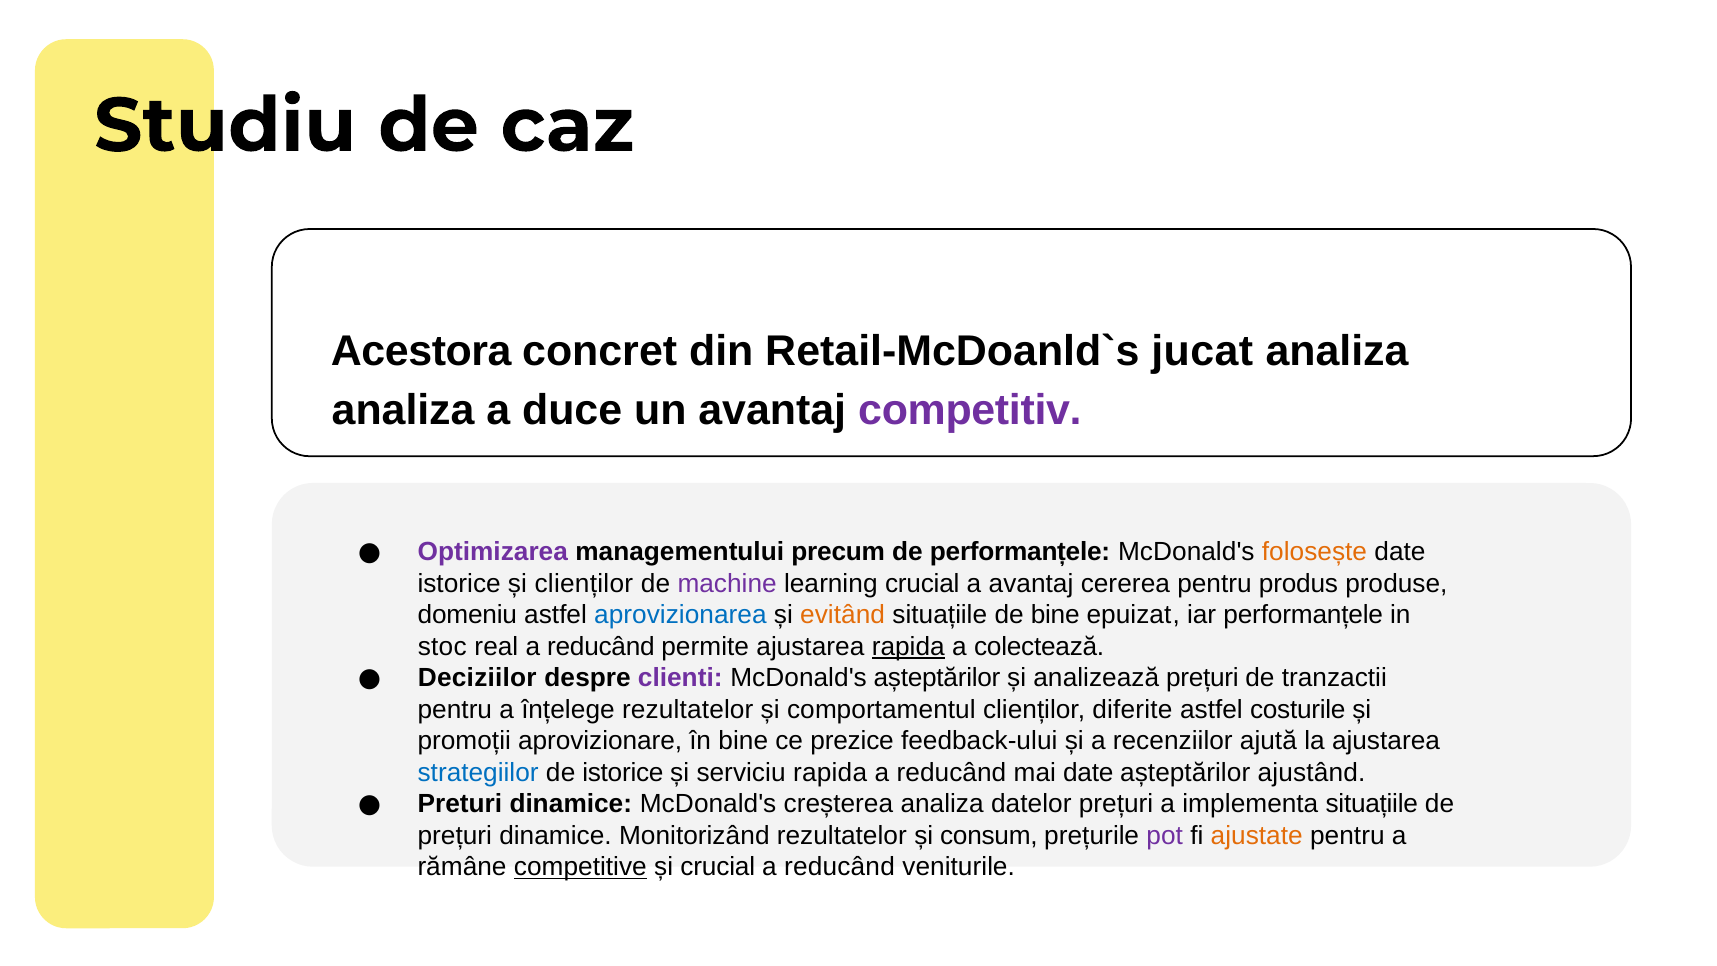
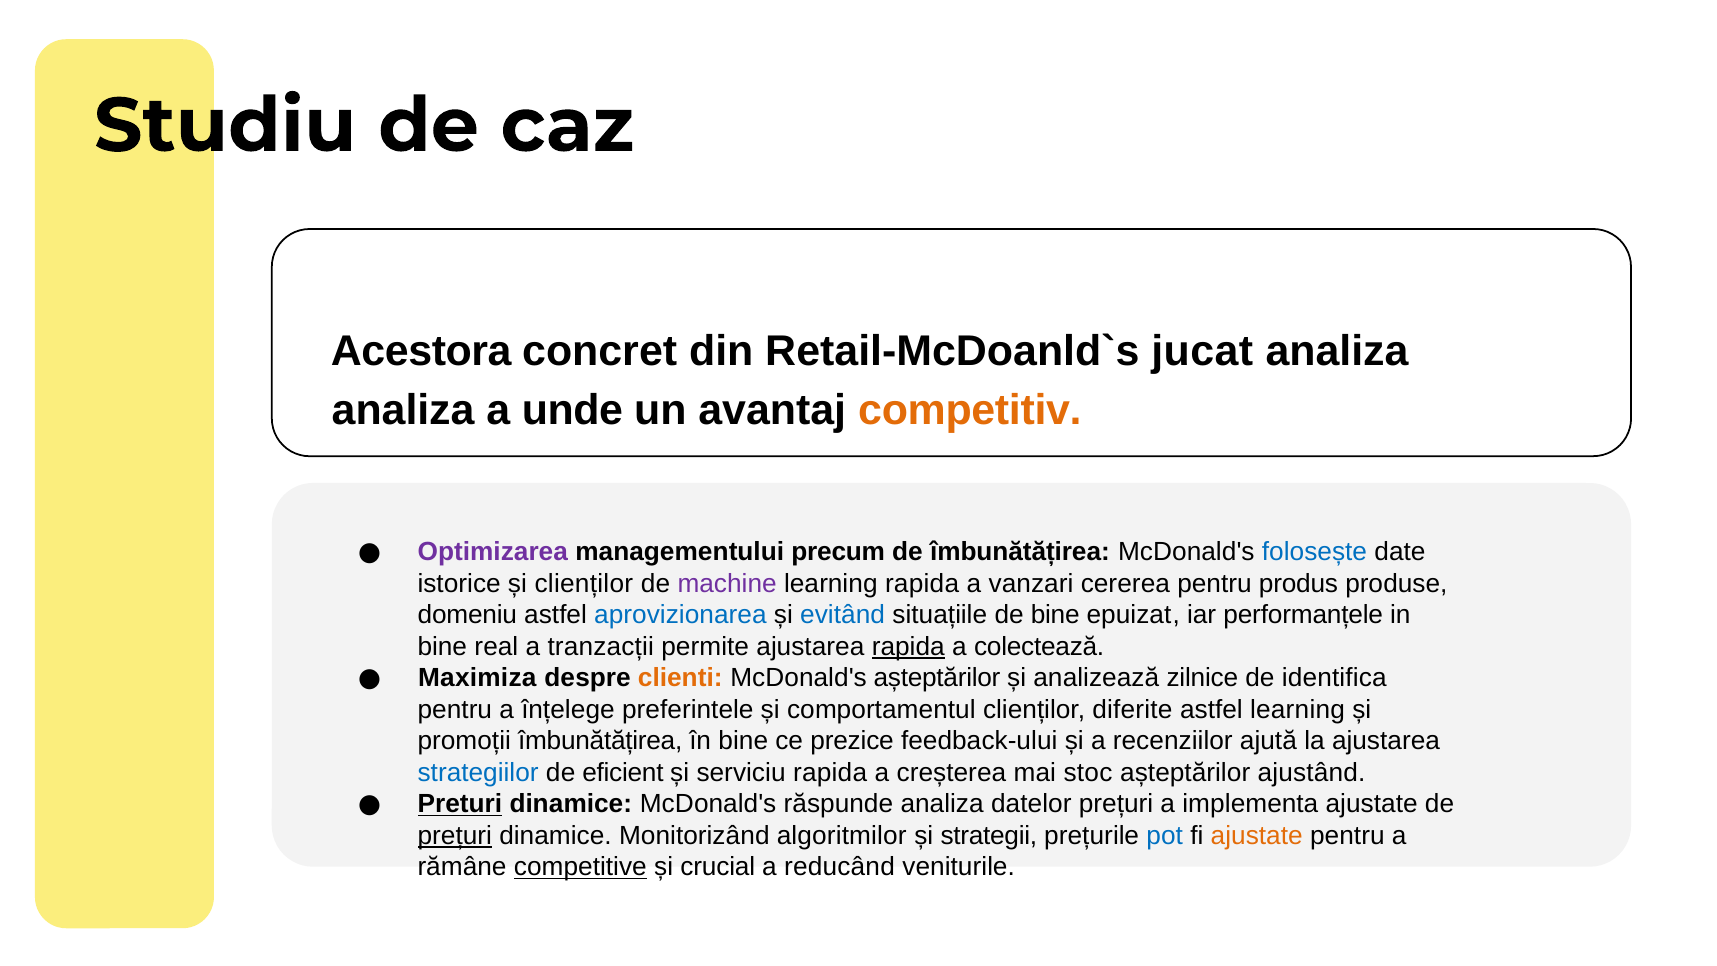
duce: duce -> unde (572, 410)
competitiv colour: purple -> orange (970, 410)
de performanțele: performanțele -> îmbunătățirea (1020, 552)
folosește colour: orange -> blue (1314, 552)
learning crucial: crucial -> rapida (922, 584)
a avantaj: avantaj -> vanzari (1031, 584)
evitând colour: orange -> blue (843, 615)
stoc: stoc -> bine (442, 647)
real a reducând: reducând -> tranzacții (601, 647)
Deciziilor: Deciziilor -> Maximiza (477, 678)
clienti colour: purple -> orange (680, 678)
analizează prețuri: prețuri -> zilnice (1202, 678)
tranzactii: tranzactii -> identifica (1334, 678)
înțelege rezultatelor: rezultatelor -> preferintele (688, 710)
astfel costurile: costurile -> learning (1298, 710)
promoții aprovizionare: aprovizionare -> îmbunătățirea (600, 741)
de istorice: istorice -> eficient (623, 773)
reducând: reducând -> creșterea (951, 773)
mai date: date -> stoc (1088, 773)
Preturi underline: none -> present (460, 804)
creșterea: creșterea -> răspunde (838, 804)
implementa situațiile: situațiile -> ajustate (1372, 804)
prețuri underline: none -> present (455, 836)
Monitorizând rezultatelor: rezultatelor -> algoritmilor (842, 836)
consum: consum -> strategii (989, 836)
pot colour: purple -> blue (1165, 836)
